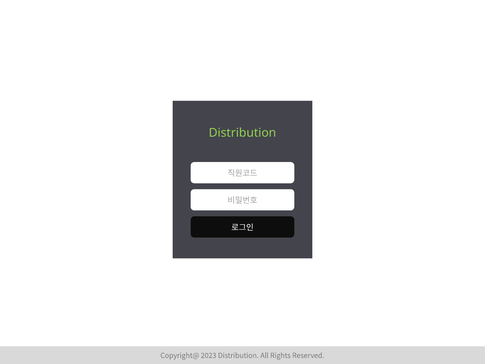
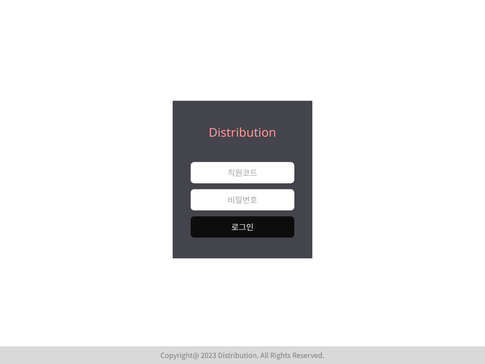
Distribution colour: light green -> pink (242, 133)
